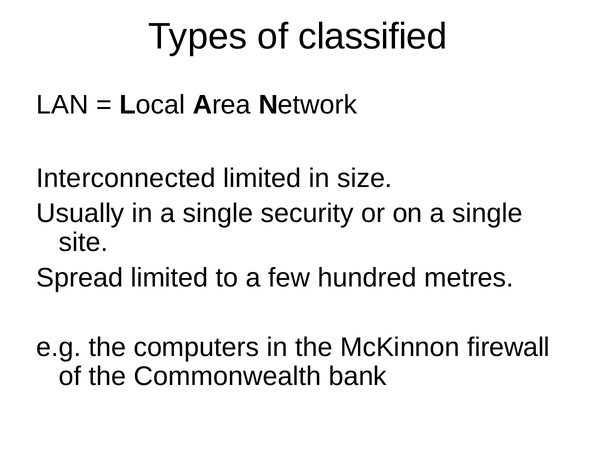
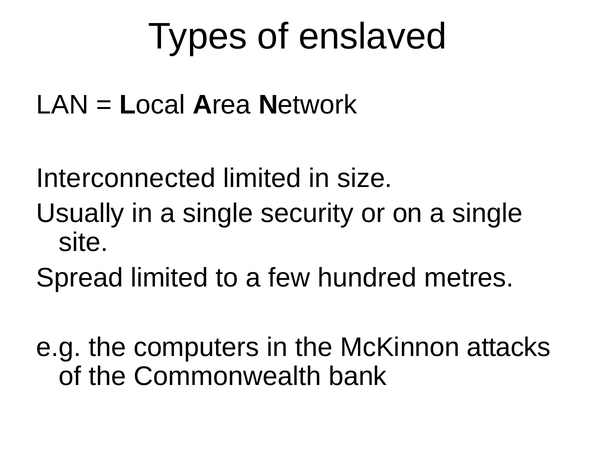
classified: classified -> enslaved (373, 36)
firewall: firewall -> attacks (509, 348)
